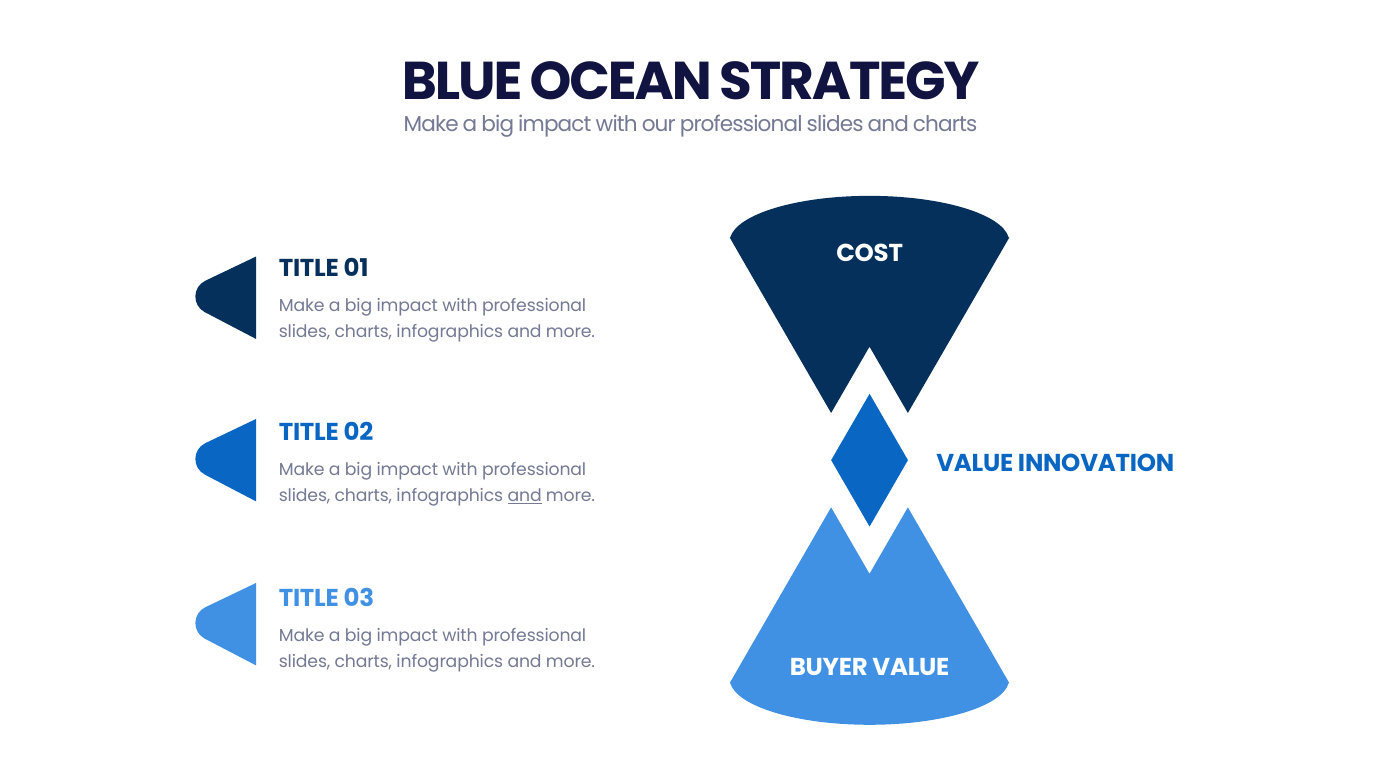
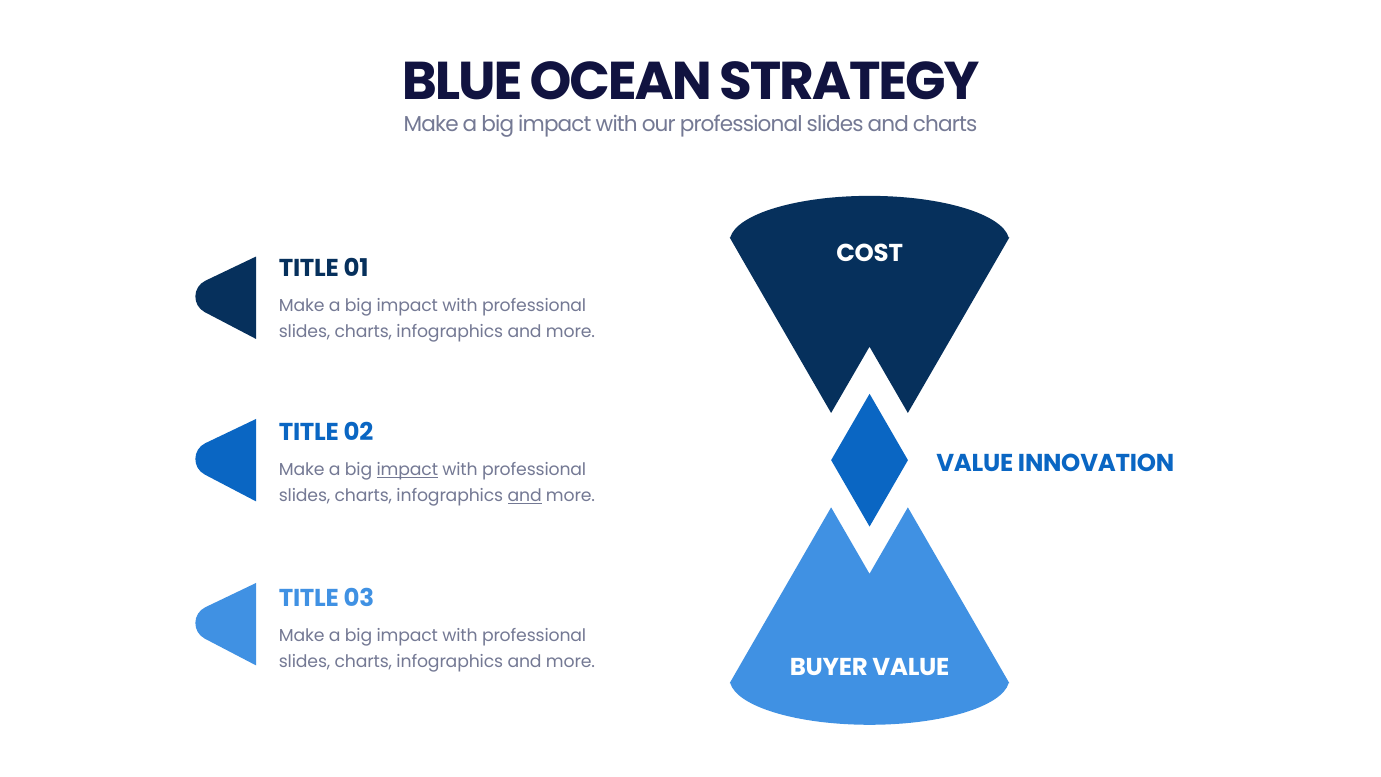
impact underline: none -> present (407, 470)
